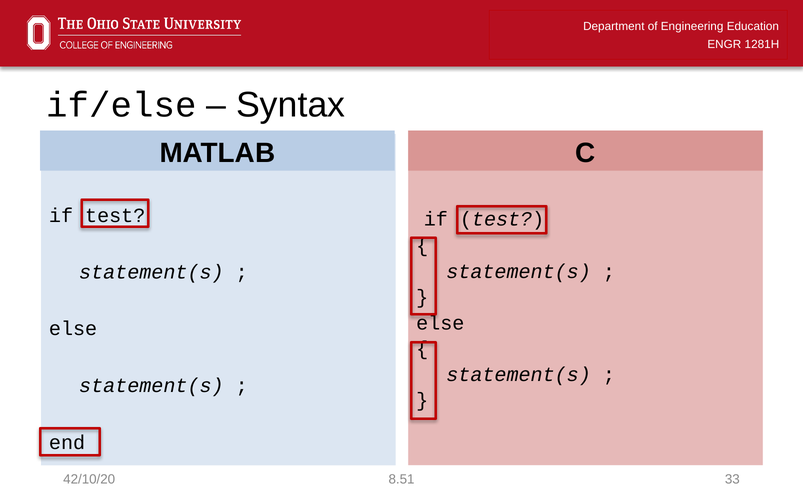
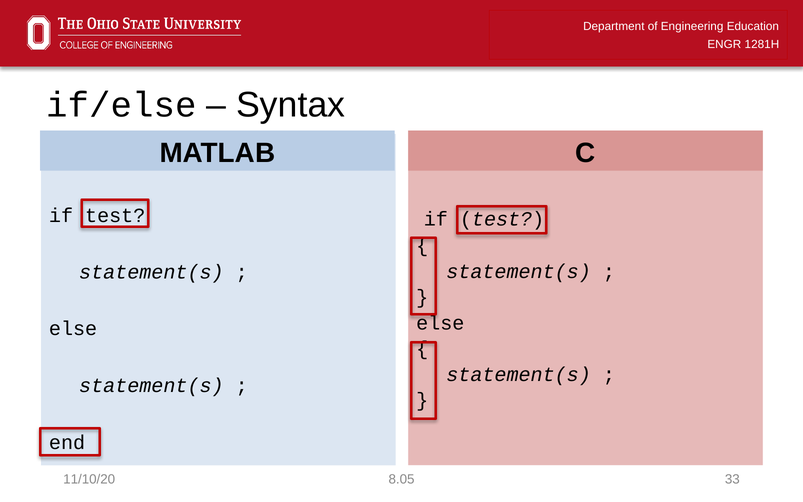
42/10/20: 42/10/20 -> 11/10/20 (89, 479)
8.51: 8.51 -> 8.05 (402, 479)
